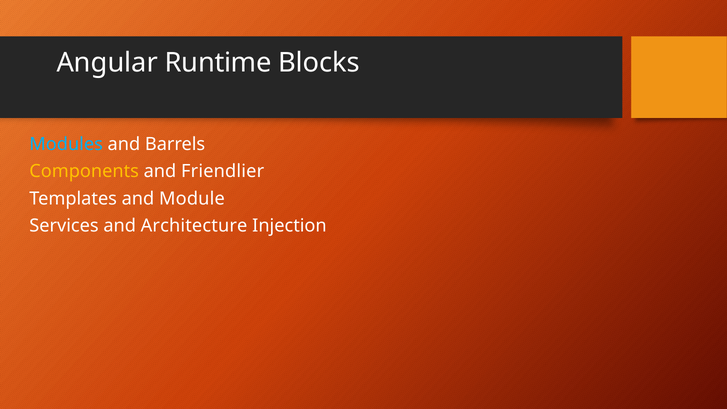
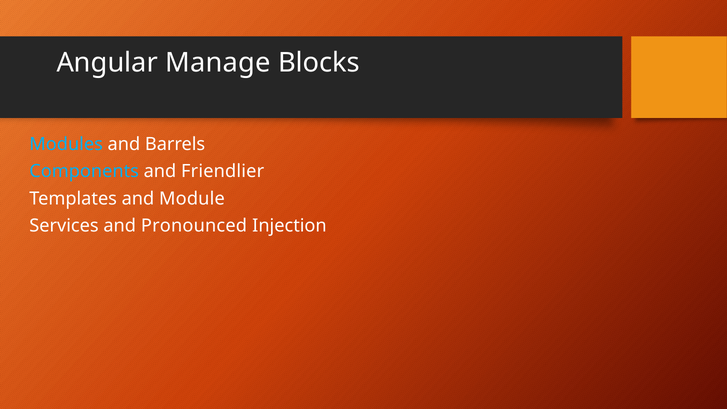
Runtime: Runtime -> Manage (218, 63)
Components colour: yellow -> light blue (84, 171)
Architecture: Architecture -> Pronounced (194, 226)
